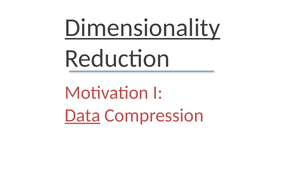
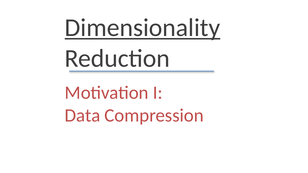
Data underline: present -> none (82, 115)
